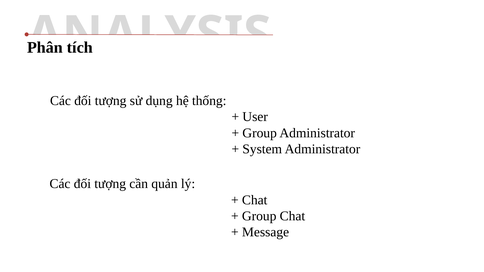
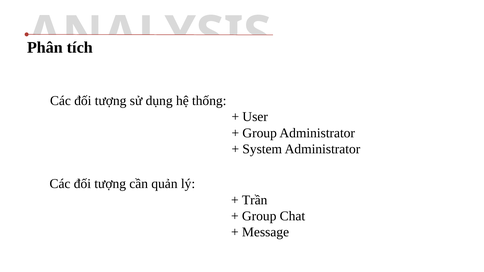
Chat: Chat -> Trần (255, 200)
